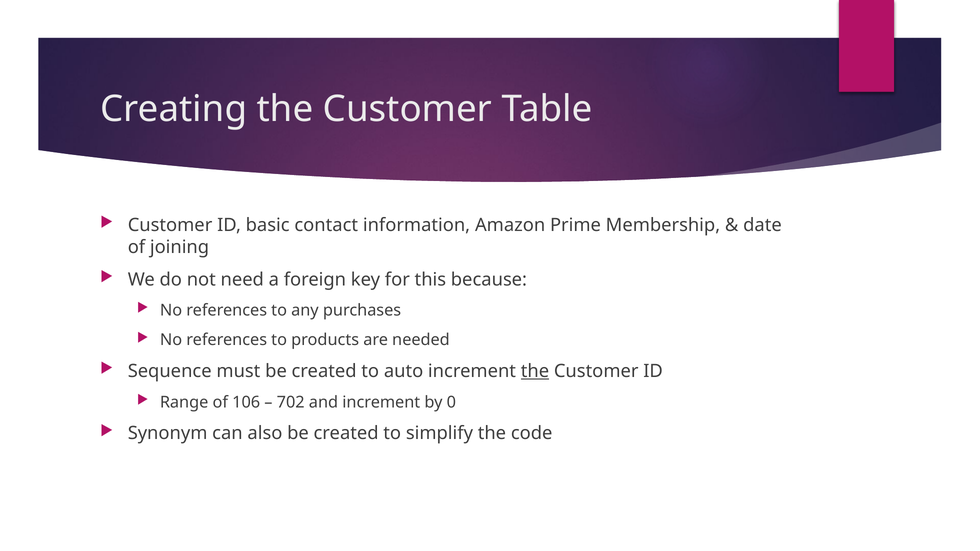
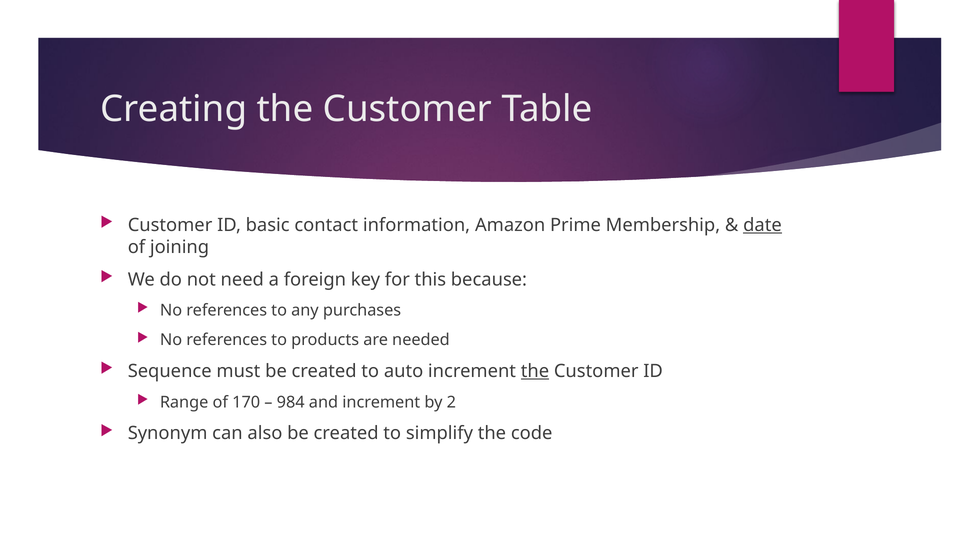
date underline: none -> present (763, 225)
106: 106 -> 170 (246, 402)
702: 702 -> 984 (291, 402)
0: 0 -> 2 (451, 402)
